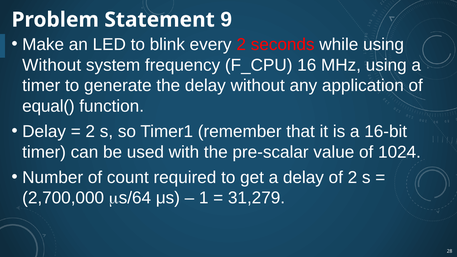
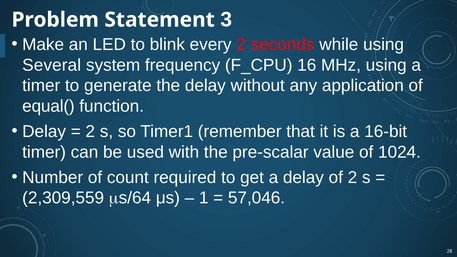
9: 9 -> 3 (226, 20)
Without: Without -> Several (52, 65)
2,700,000: 2,700,000 -> 2,309,559 (63, 198)
31,279: 31,279 -> 57,046 (257, 198)
